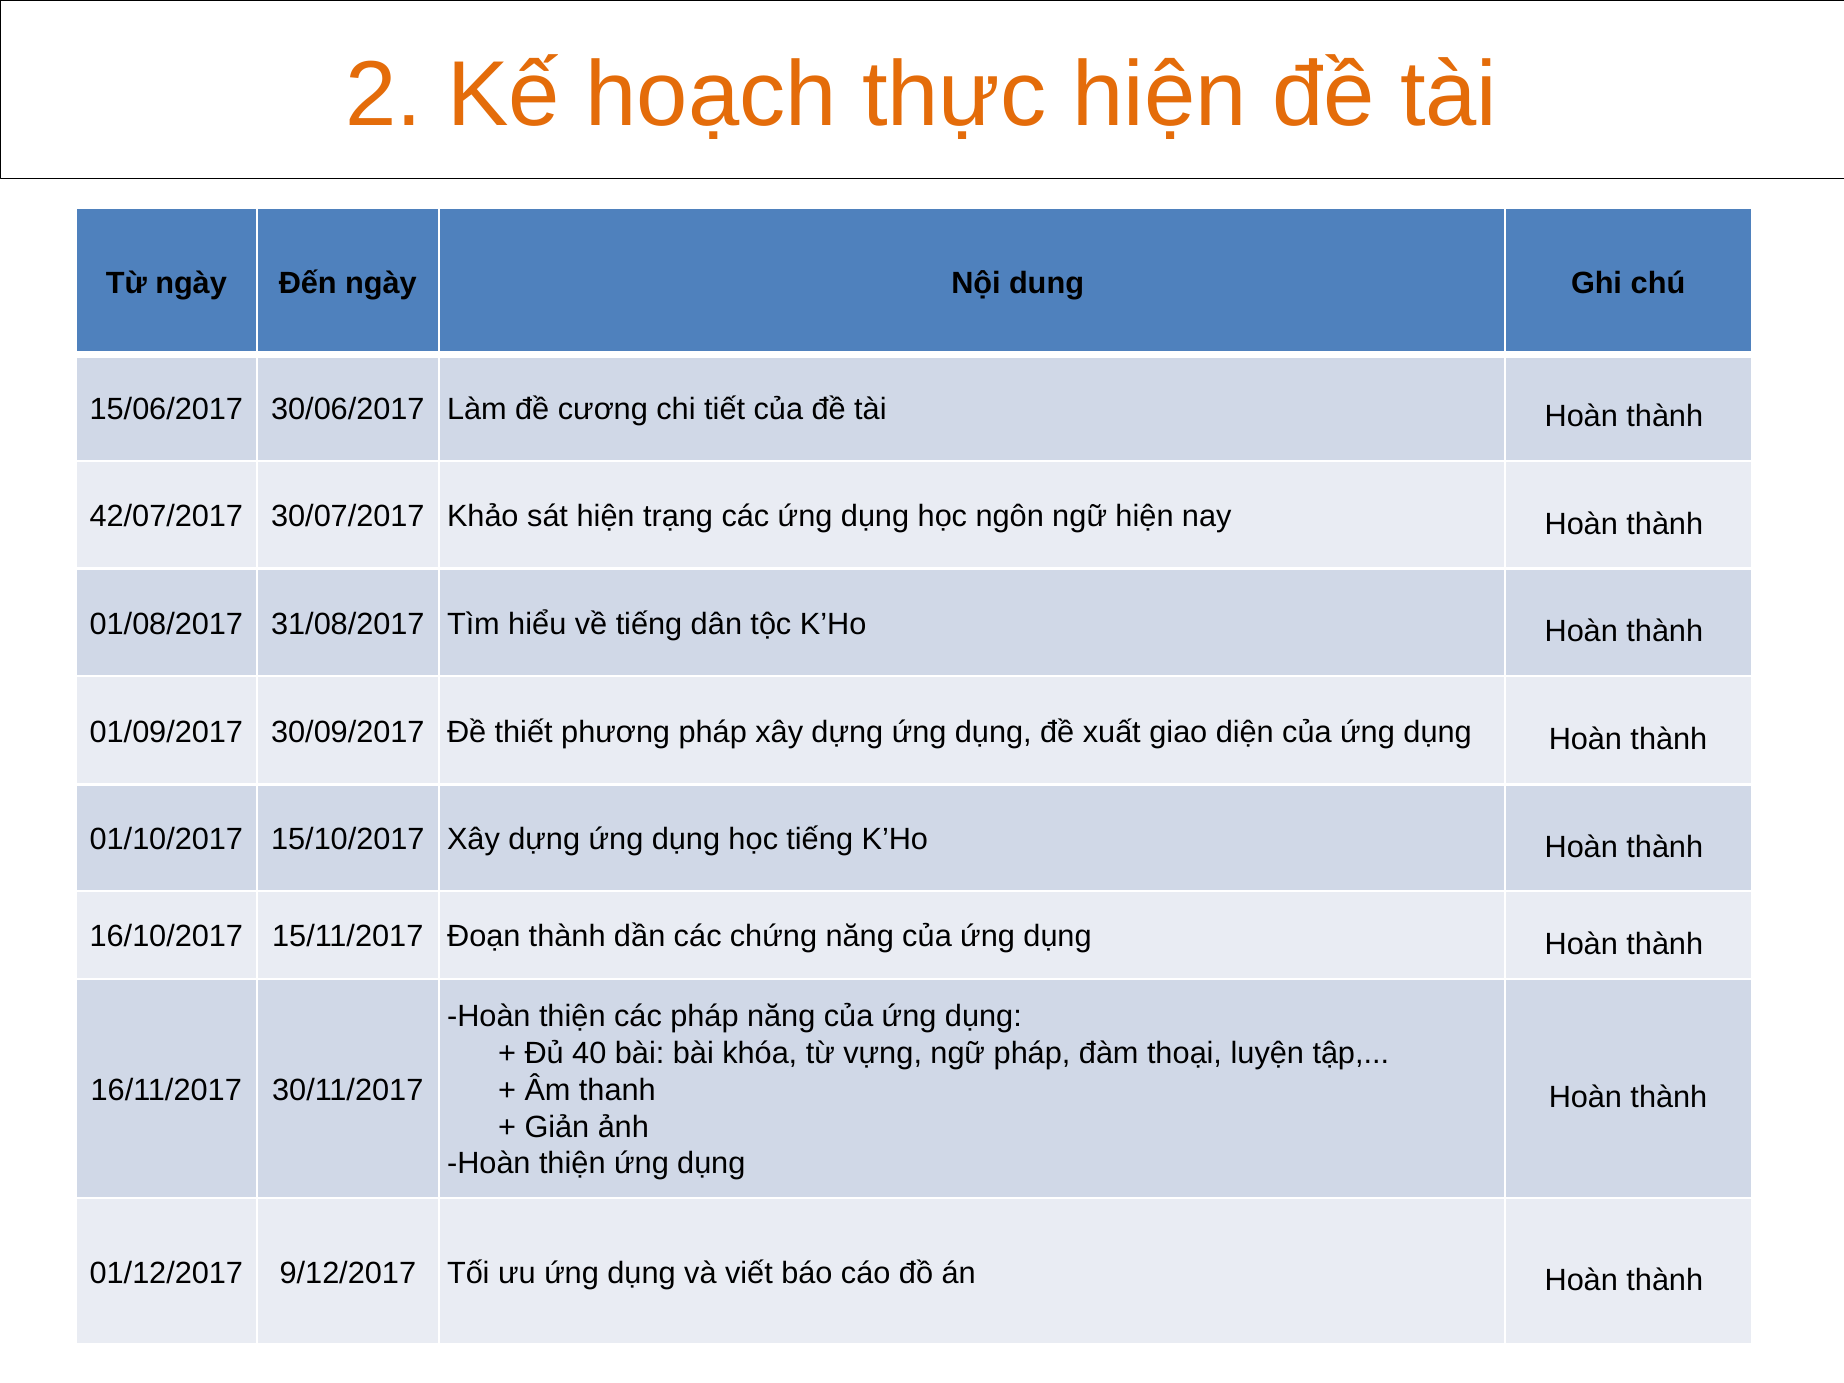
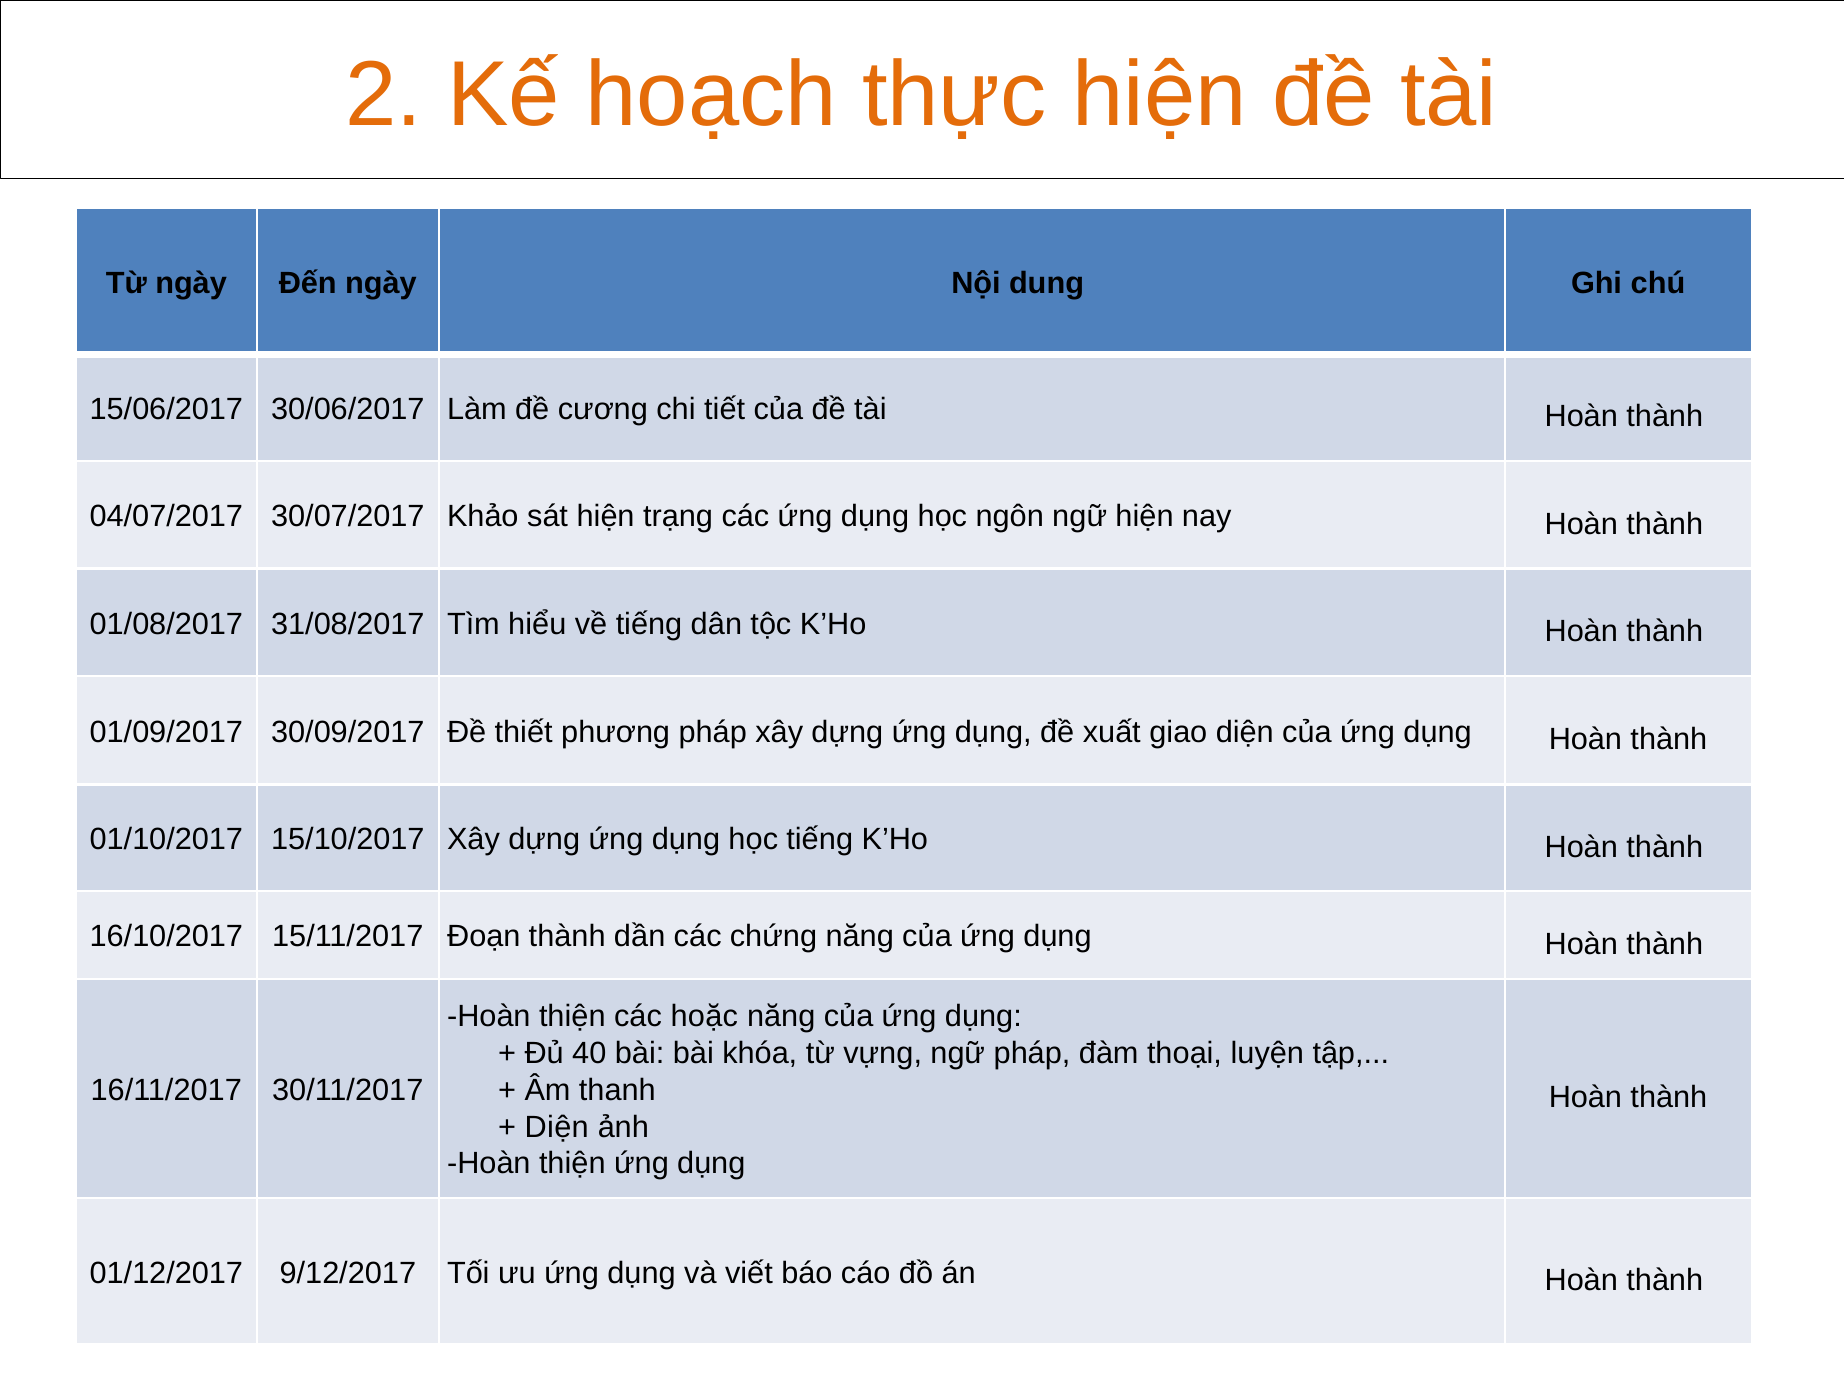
42/07/2017: 42/07/2017 -> 04/07/2017 (166, 516)
các pháp: pháp -> hoặc (704, 1017)
Giản: Giản -> Diện (557, 1127)
